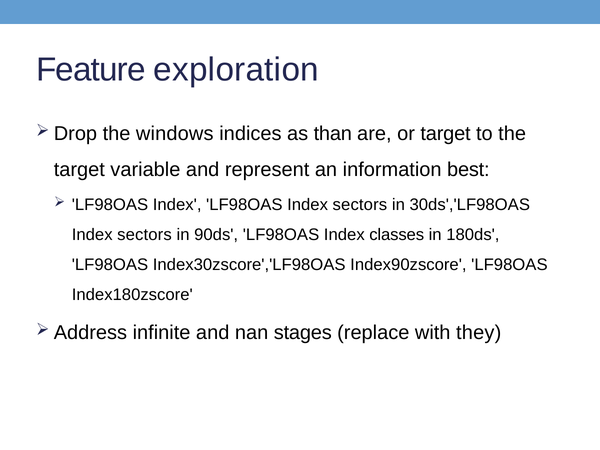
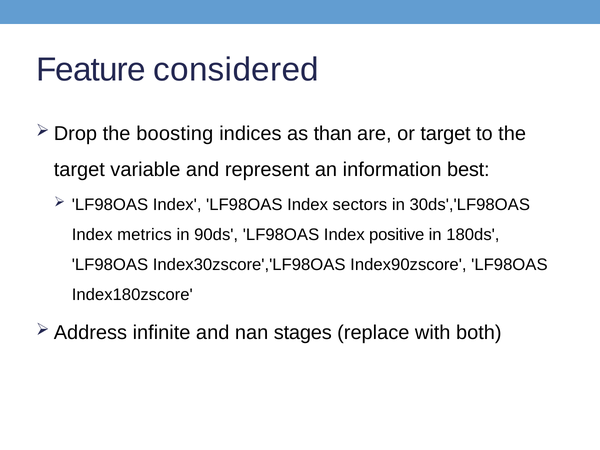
exploration: exploration -> considered (236, 70)
windows: windows -> boosting (175, 133)
sectors: sectors -> metrics (144, 234)
classes: classes -> positive (397, 234)
they: they -> both (479, 333)
